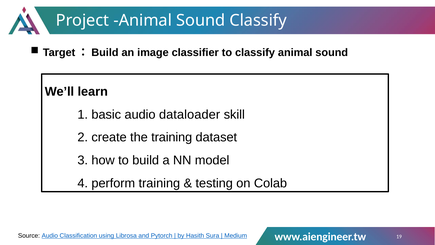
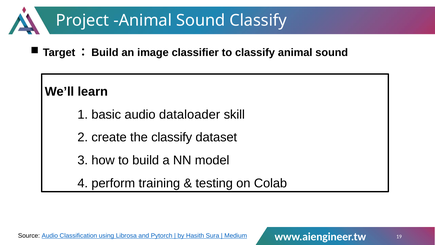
the training: training -> classify (172, 137)
